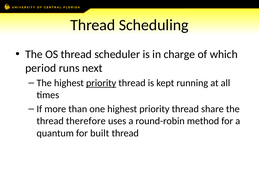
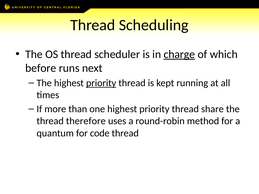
charge underline: none -> present (179, 54)
period: period -> before (41, 68)
built: built -> code (100, 133)
